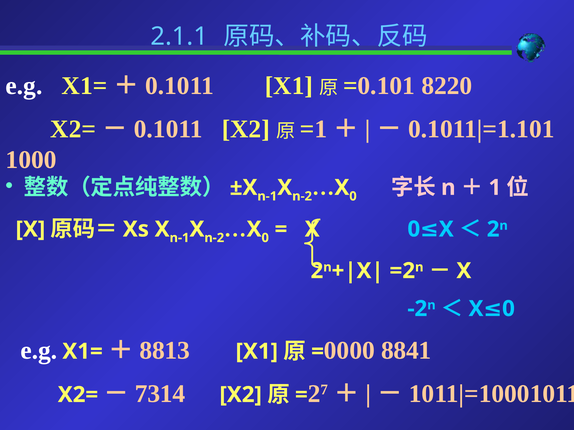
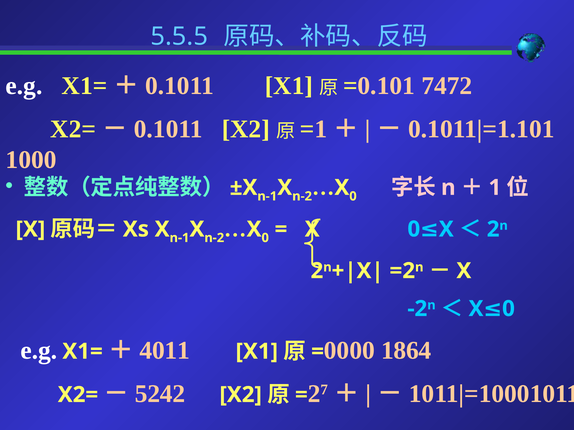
2.1.1: 2.1.1 -> 5.5.5 (179, 36)
8220: 8220 -> 7472 (447, 86)
8813: 8813 -> 4011 (165, 351)
8841: 8841 -> 1864 (406, 351)
7314: 7314 -> 5242 (160, 394)
